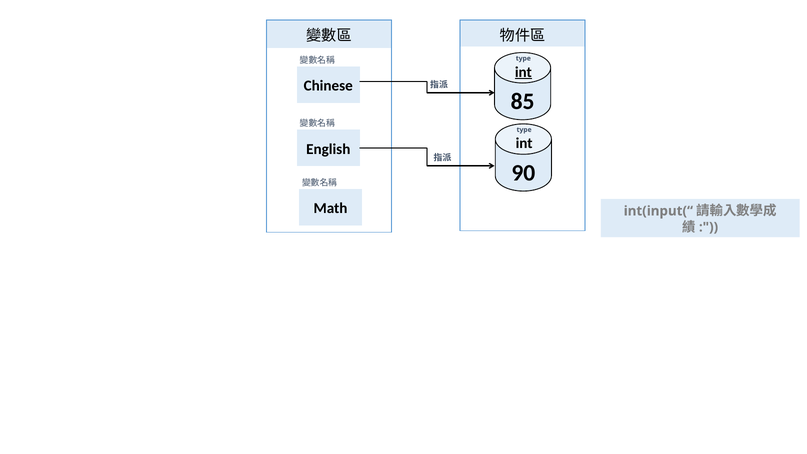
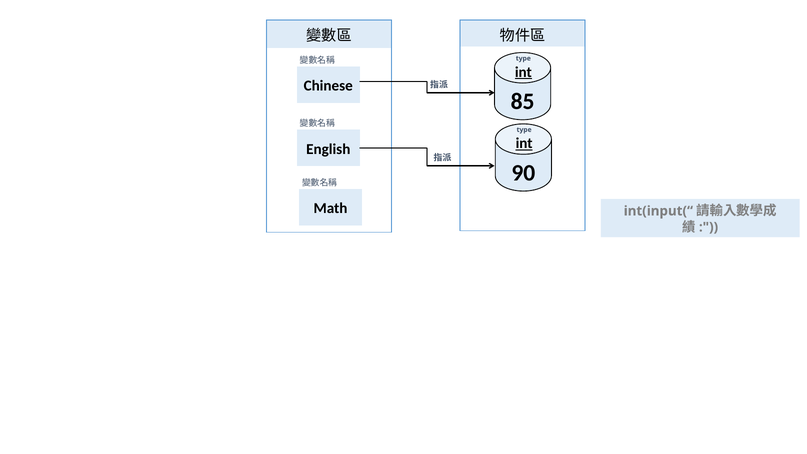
int underline: none -> present (524, 143)
